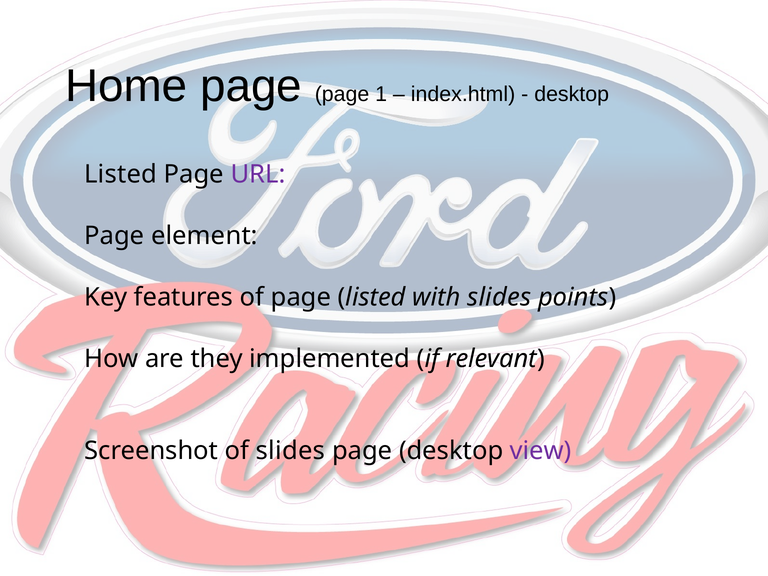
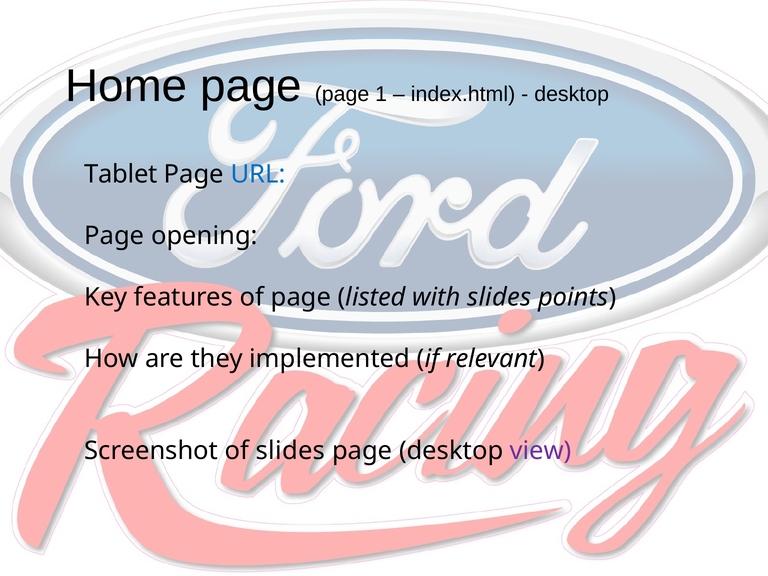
Listed: Listed -> Tablet (121, 175)
URL colour: purple -> blue (258, 175)
element: element -> opening (204, 236)
